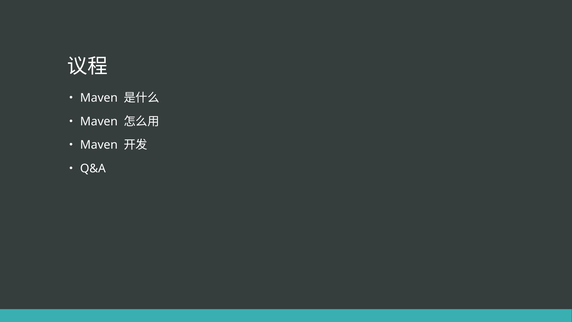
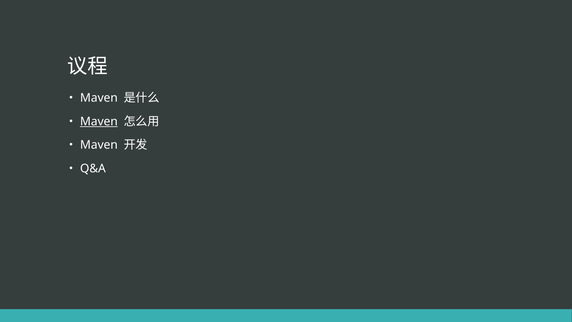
Maven underline: none -> present (99, 121)
